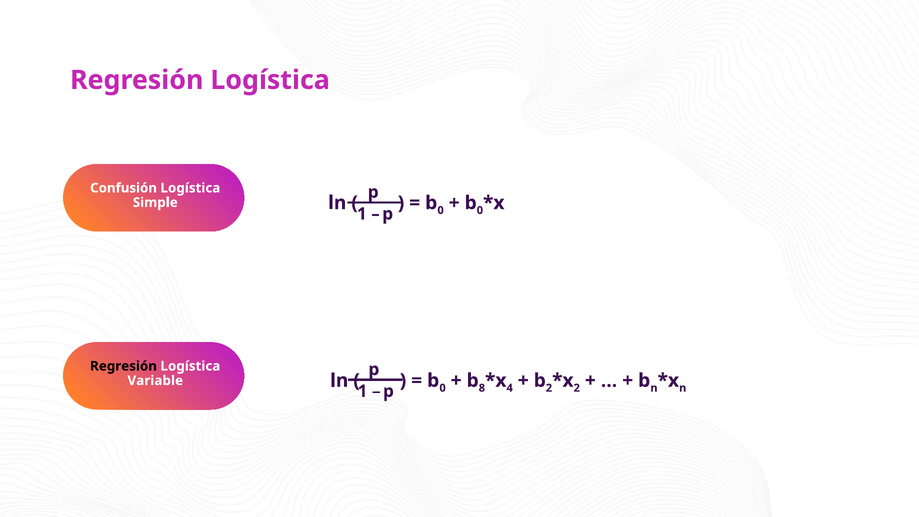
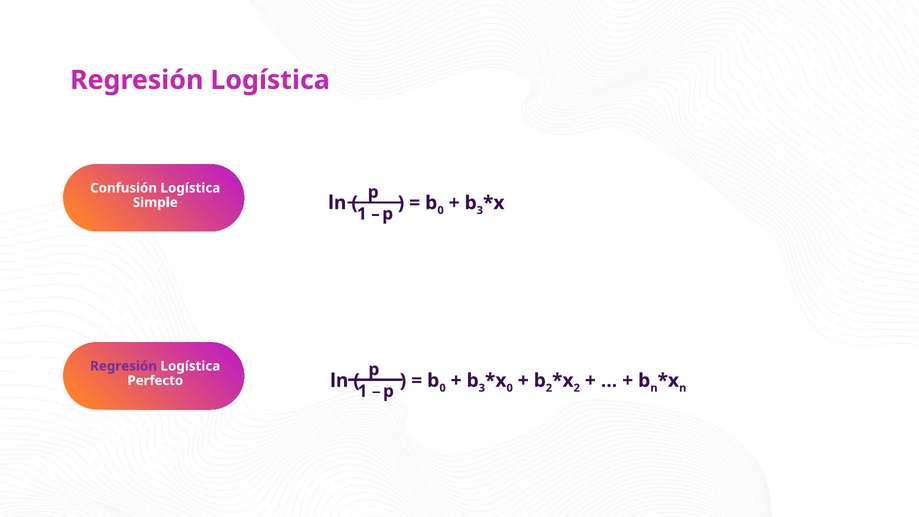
0: 0 -> 3 (480, 210)
Regresión colour: black -> purple (124, 366)
8: 8 -> 3 (482, 388)
4: 4 -> 0 (510, 388)
Variable: Variable -> Perfecto (155, 381)
